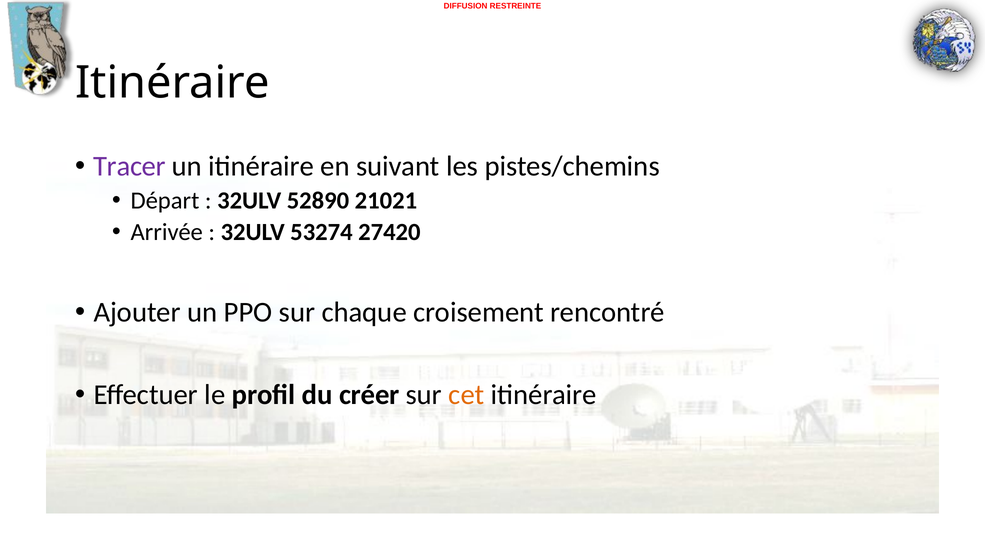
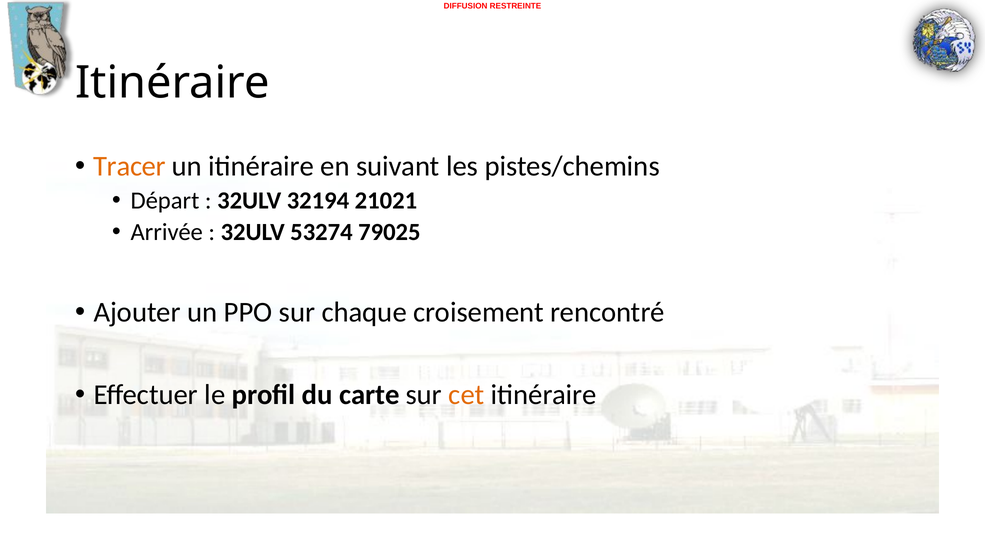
Tracer colour: purple -> orange (130, 166)
52890: 52890 -> 32194 (318, 200)
27420: 27420 -> 79025 (389, 232)
créer: créer -> carte (369, 395)
